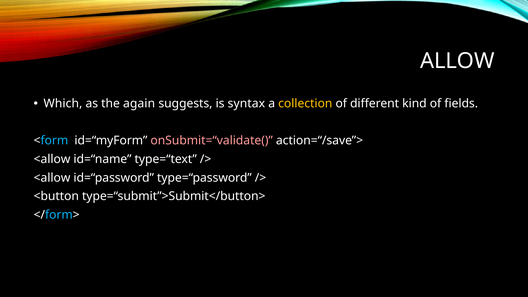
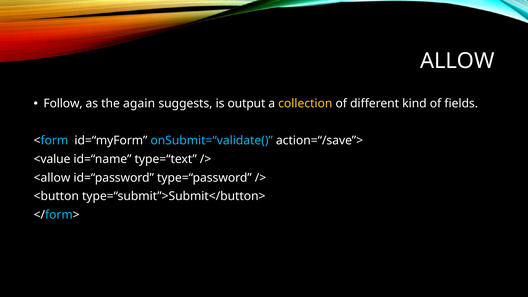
Which: Which -> Follow (63, 103)
syntax: syntax -> output (246, 103)
onSubmit=“validate( colour: pink -> light blue (212, 141)
<allow: <allow -> <value (52, 159)
